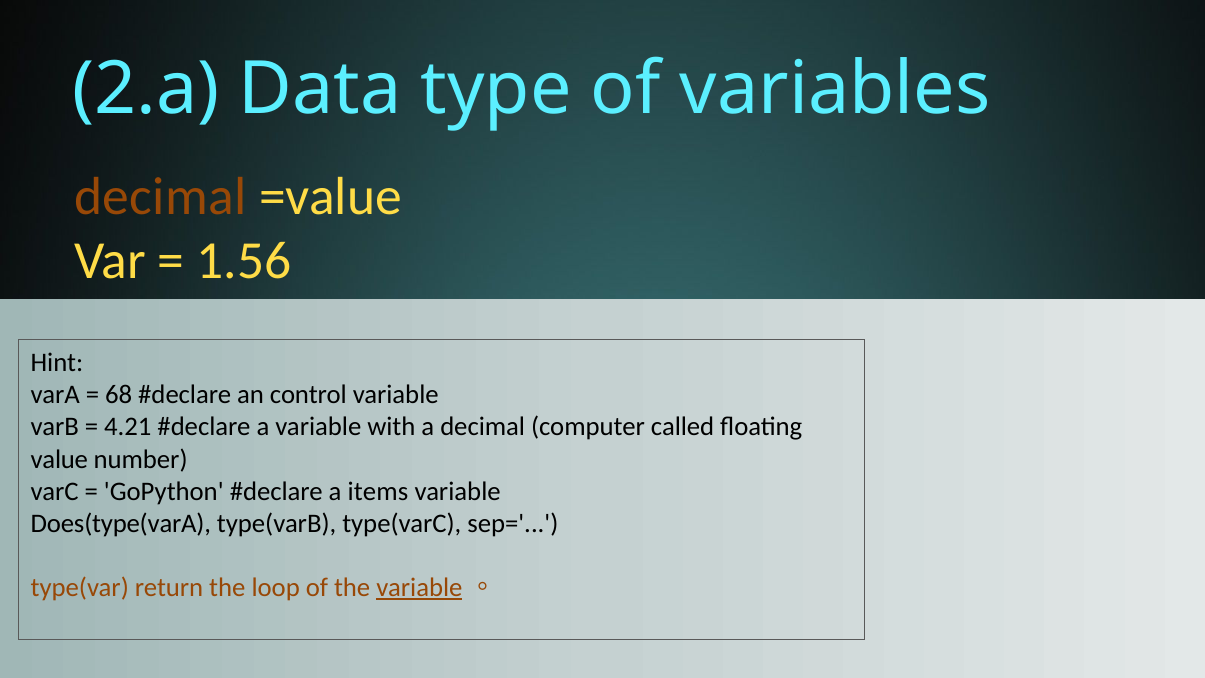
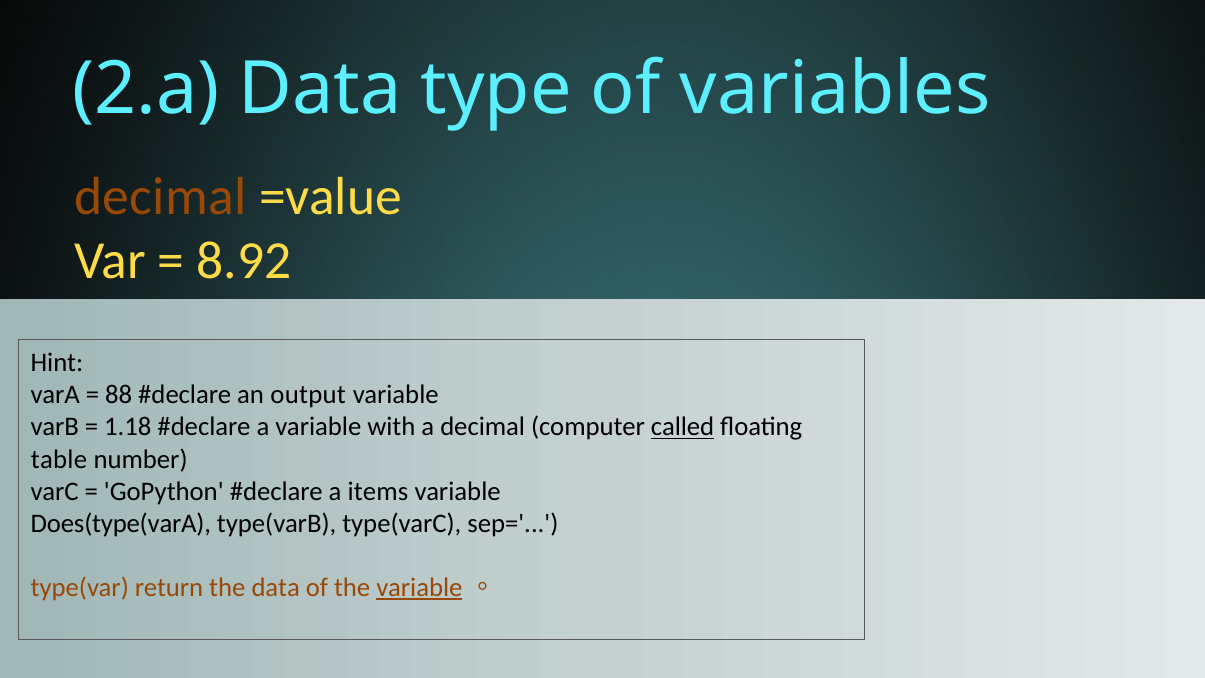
1.56: 1.56 -> 8.92 (244, 261)
68: 68 -> 88 (119, 395)
control: control -> output (308, 395)
4.21: 4.21 -> 1.18 (128, 427)
called underline: none -> present (682, 427)
value: value -> table (59, 459)
the loop: loop -> data (276, 588)
